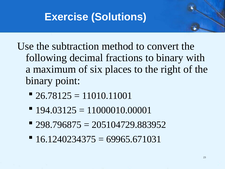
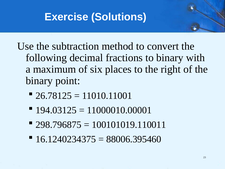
205104729.883952: 205104729.883952 -> 100101019.110011 (129, 125)
69965.671031: 69965.671031 -> 88006.395460 (134, 139)
